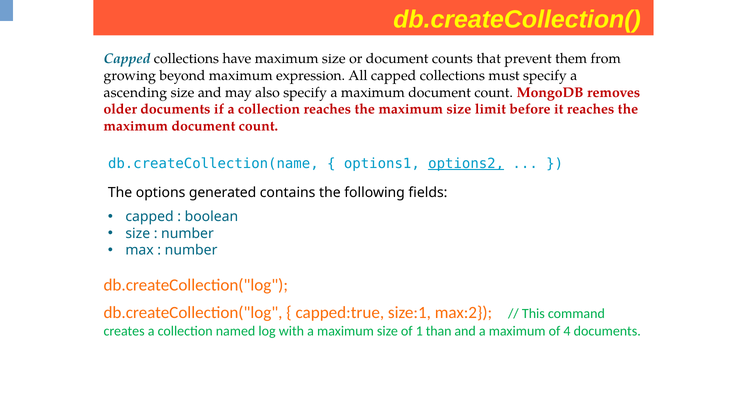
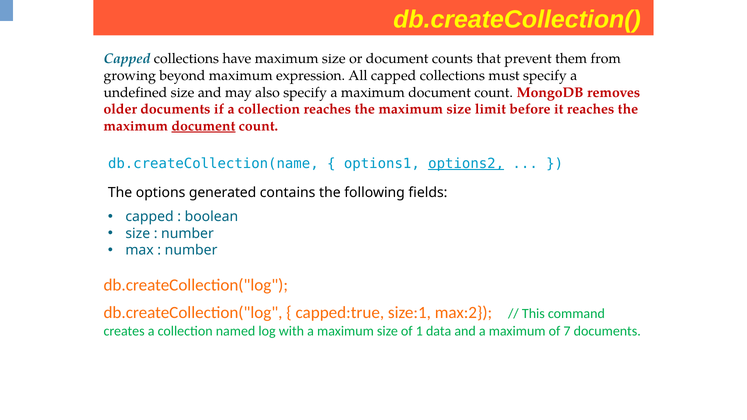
ascending: ascending -> undefined (135, 92)
document underline: none -> present (203, 126)
than: than -> data (439, 331)
4: 4 -> 7 (567, 331)
